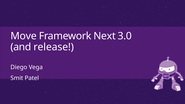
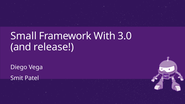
Move: Move -> Small (24, 36)
Next: Next -> With (105, 36)
